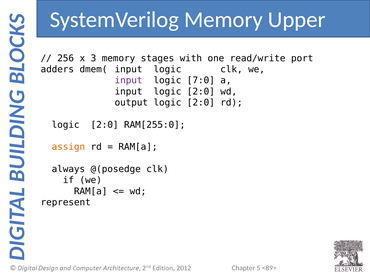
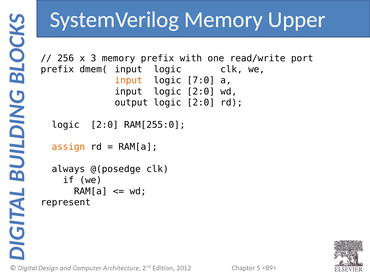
memory stages: stages -> prefix (157, 58)
adders: adders -> prefix (57, 69)
input colour: purple -> orange (129, 81)
